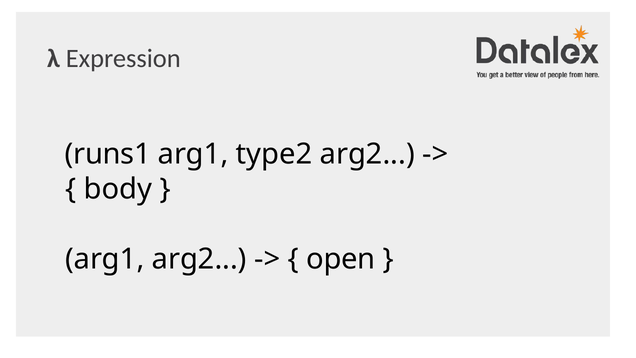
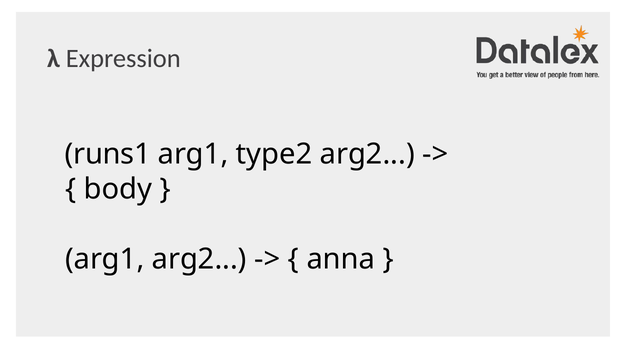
open: open -> anna (341, 259)
